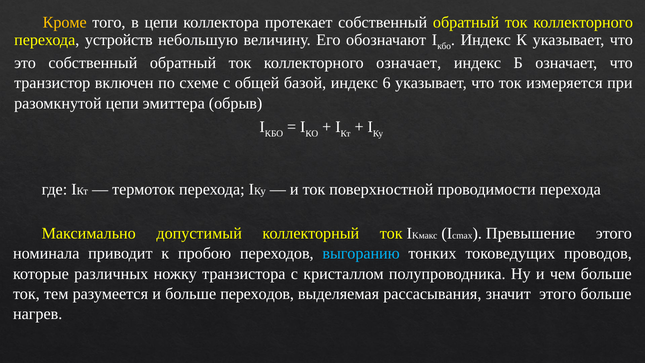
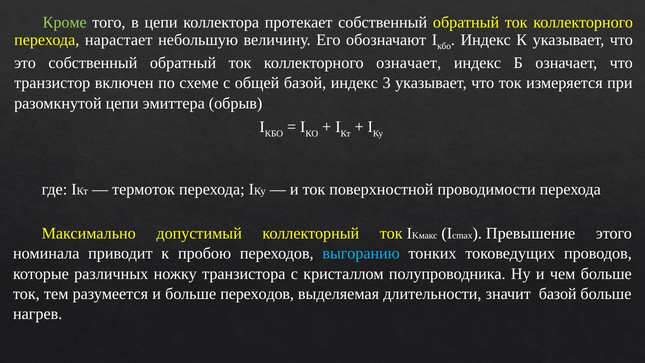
Кроме colour: yellow -> light green (65, 23)
устройств: устройств -> нарастает (119, 40)
6: 6 -> 3 (387, 83)
рассасывания: рассасывания -> длительности (432, 294)
значит этого: этого -> базой (558, 294)
